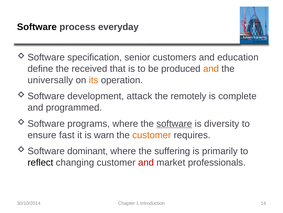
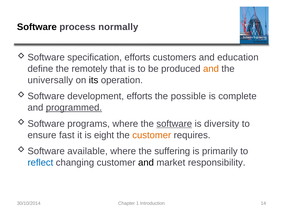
everyday: everyday -> normally (118, 27)
specification senior: senior -> efforts (137, 57)
received: received -> remotely (89, 69)
its colour: orange -> black (94, 80)
development attack: attack -> efforts (139, 96)
remotely: remotely -> possible (188, 96)
programmed underline: none -> present (74, 107)
warn: warn -> eight (104, 135)
dominant: dominant -> available (88, 151)
reflect colour: black -> blue (40, 162)
and colour: red -> black (146, 162)
professionals: professionals -> responsibility (217, 162)
